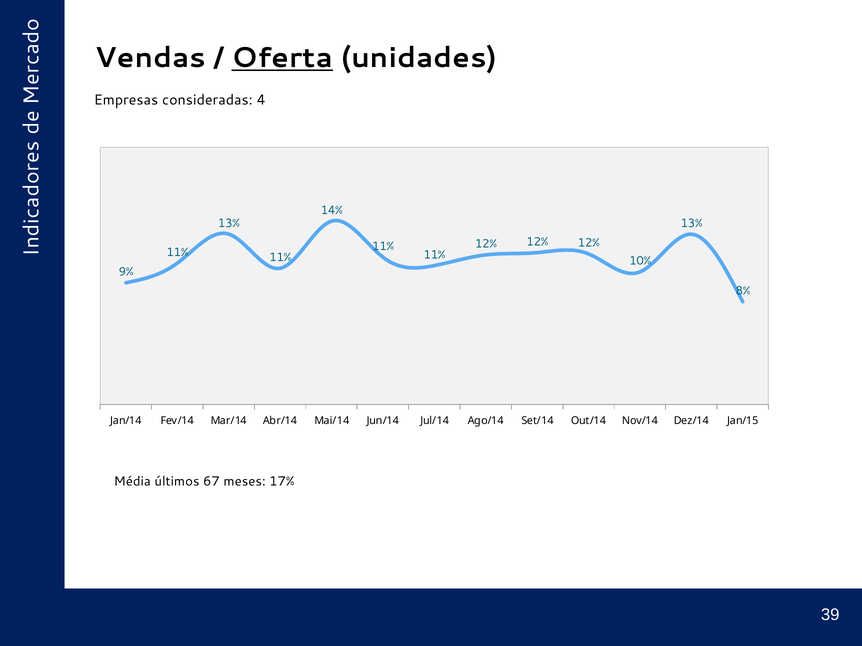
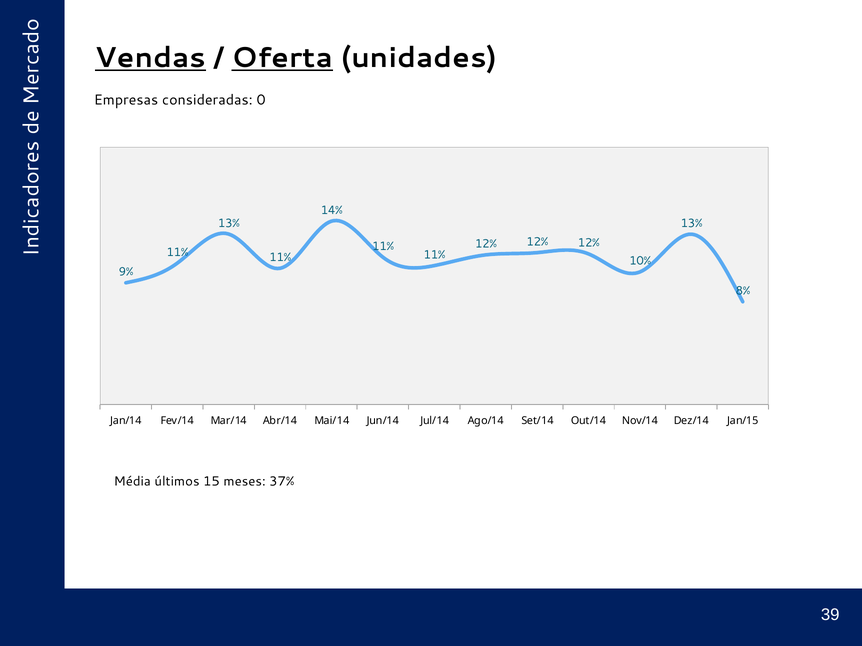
Vendas underline: none -> present (150, 58)
4: 4 -> 0 (261, 100)
67: 67 -> 15 (211, 482)
17%: 17% -> 37% (282, 482)
